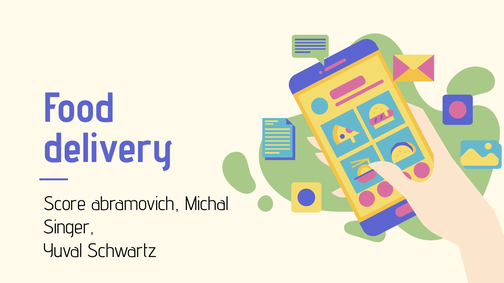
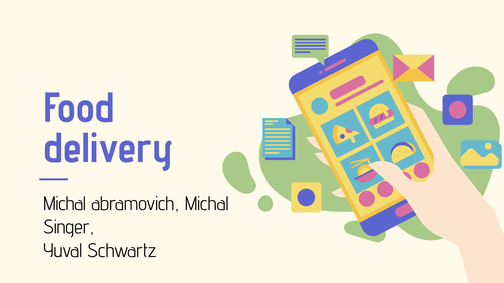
Score: Score -> Michal (65, 204)
